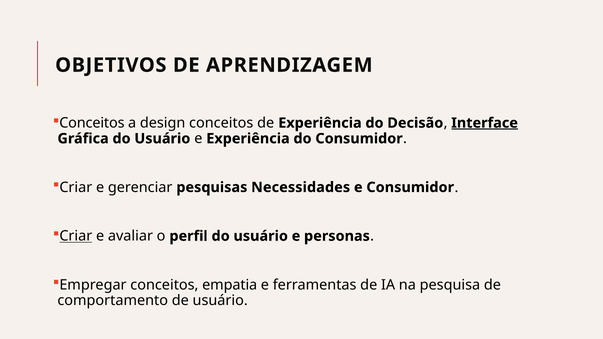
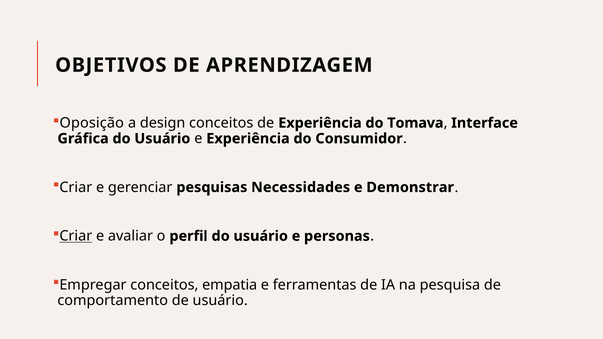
Conceitos: Conceitos -> Oposição (92, 123)
Decisão: Decisão -> Tomava (415, 123)
Interface underline: present -> none (485, 123)
e Consumidor: Consumidor -> Demonstrar (410, 187)
